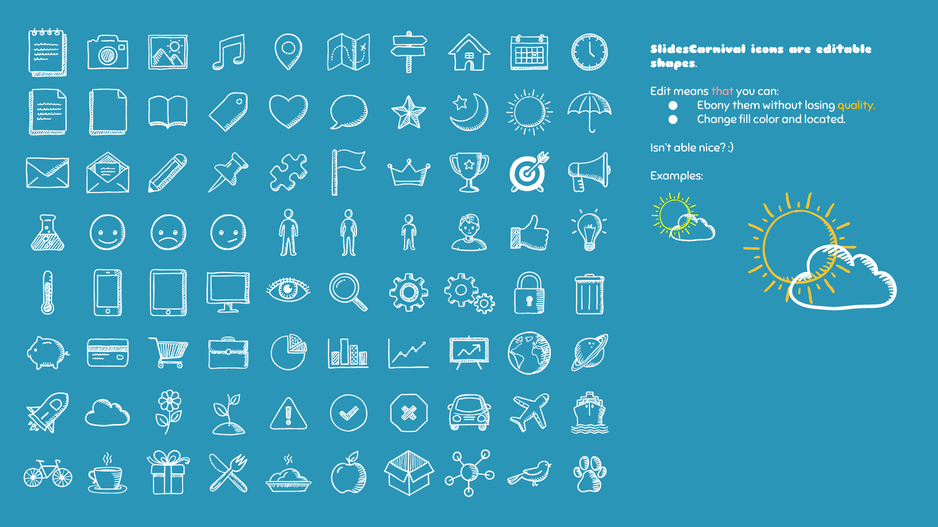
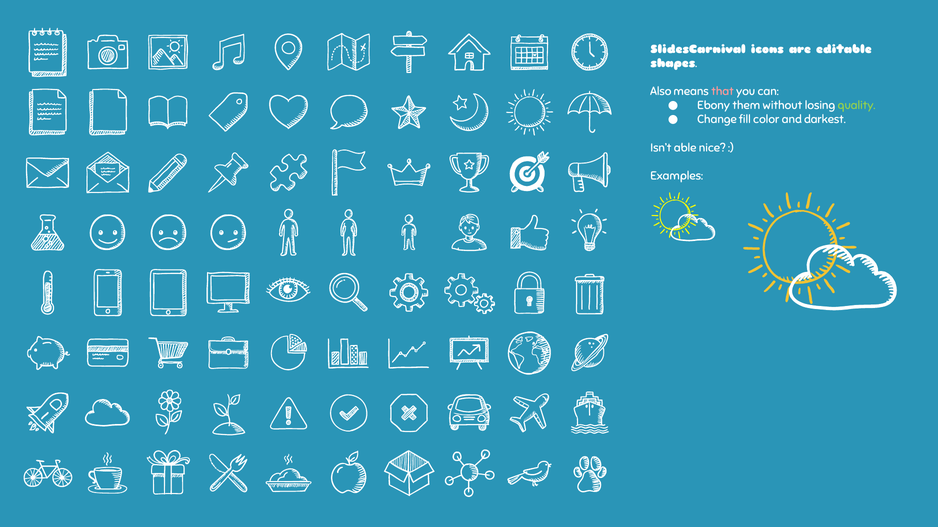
Edit: Edit -> Also (661, 92)
quality colour: yellow -> light green (857, 106)
located: located -> darkest (825, 120)
